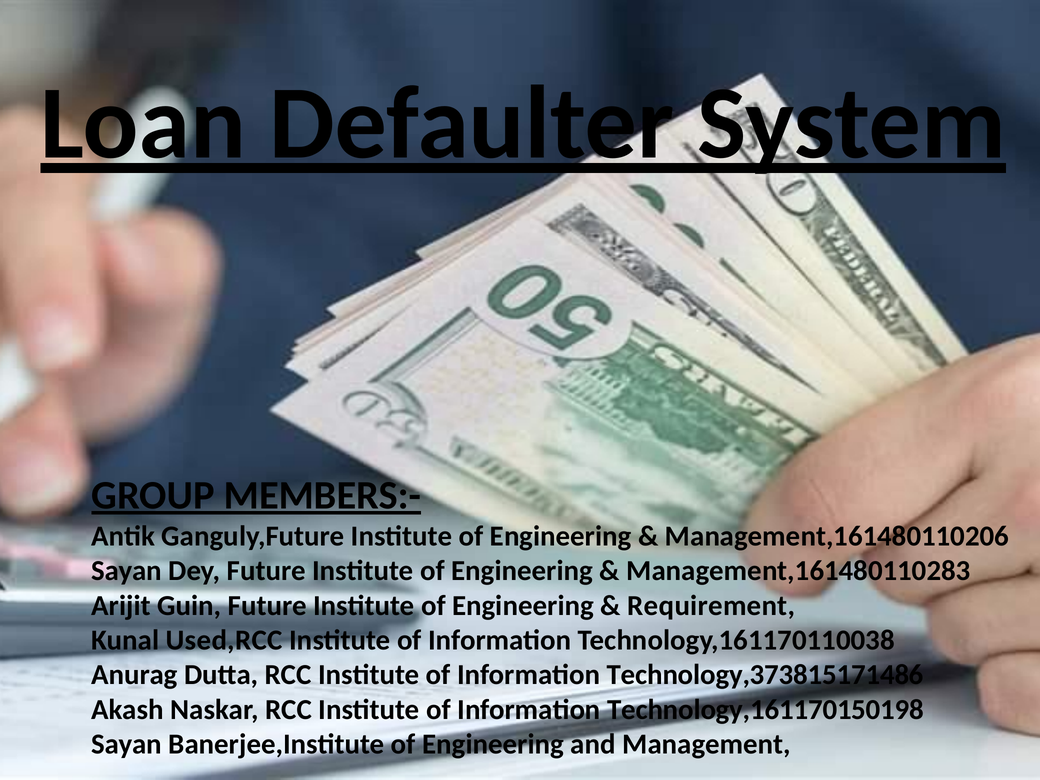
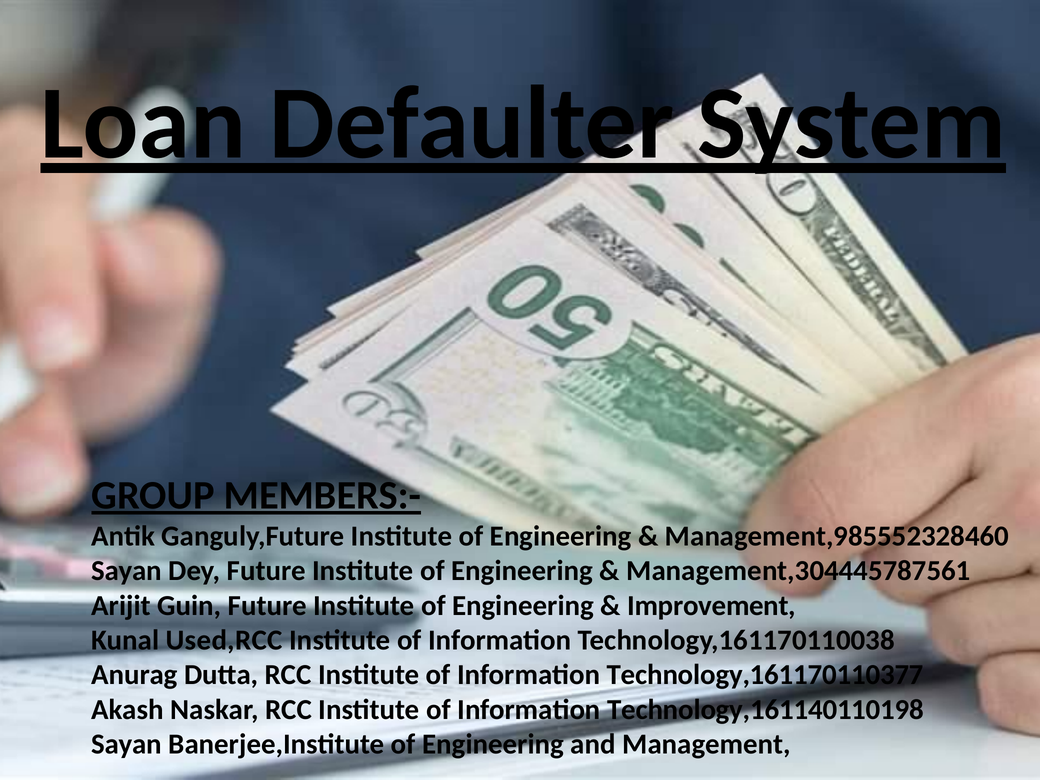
Management,161480110206: Management,161480110206 -> Management,985552328460 (837, 536)
Management,161480110283: Management,161480110283 -> Management,304445787561 (798, 571)
Requirement: Requirement -> Improvement (712, 606)
Technology,373815171486: Technology,373815171486 -> Technology,161170110377 (765, 675)
Technology,161170150198: Technology,161170150198 -> Technology,161140110198 (766, 710)
